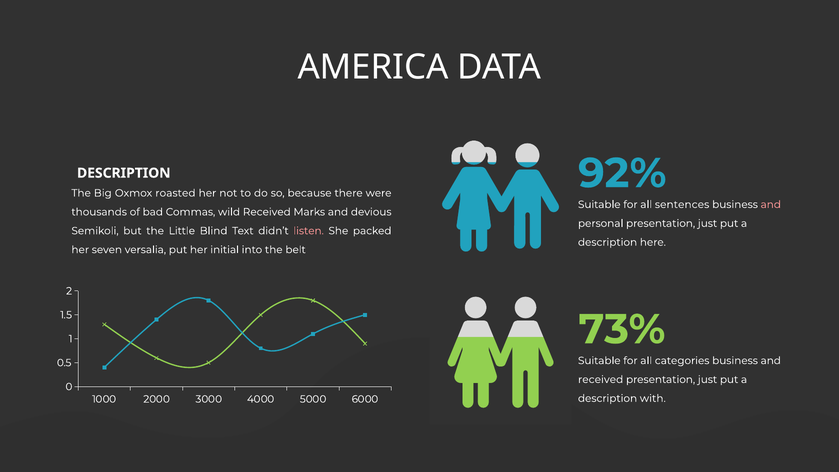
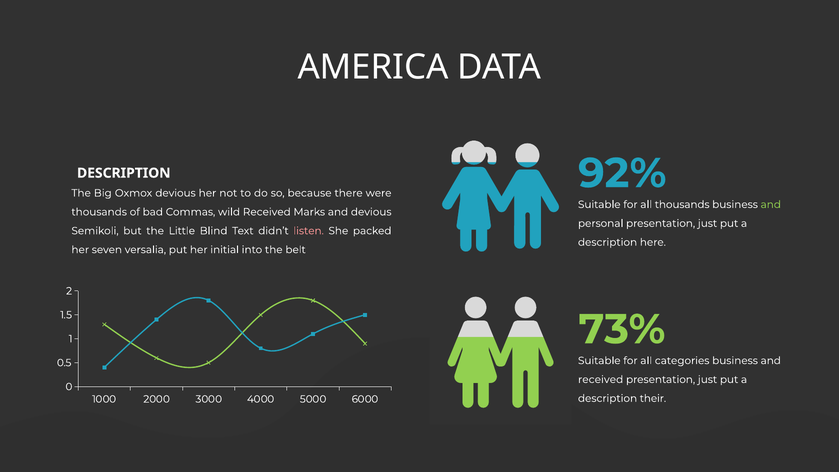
Oxmox roasted: roasted -> devious (175, 193)
sentences: sentences -> thousands (682, 204)
and colour: pink -> light green (771, 204)
with: with -> their (653, 398)
